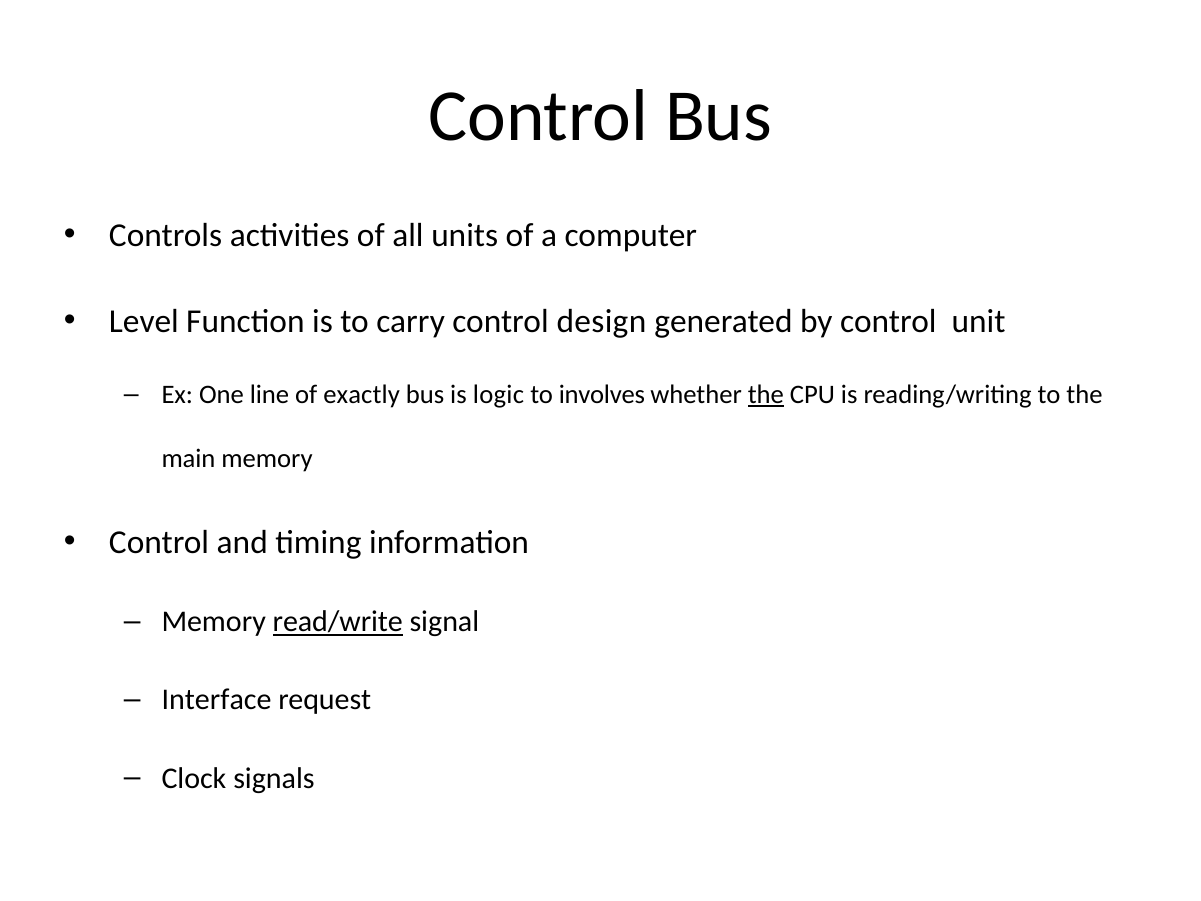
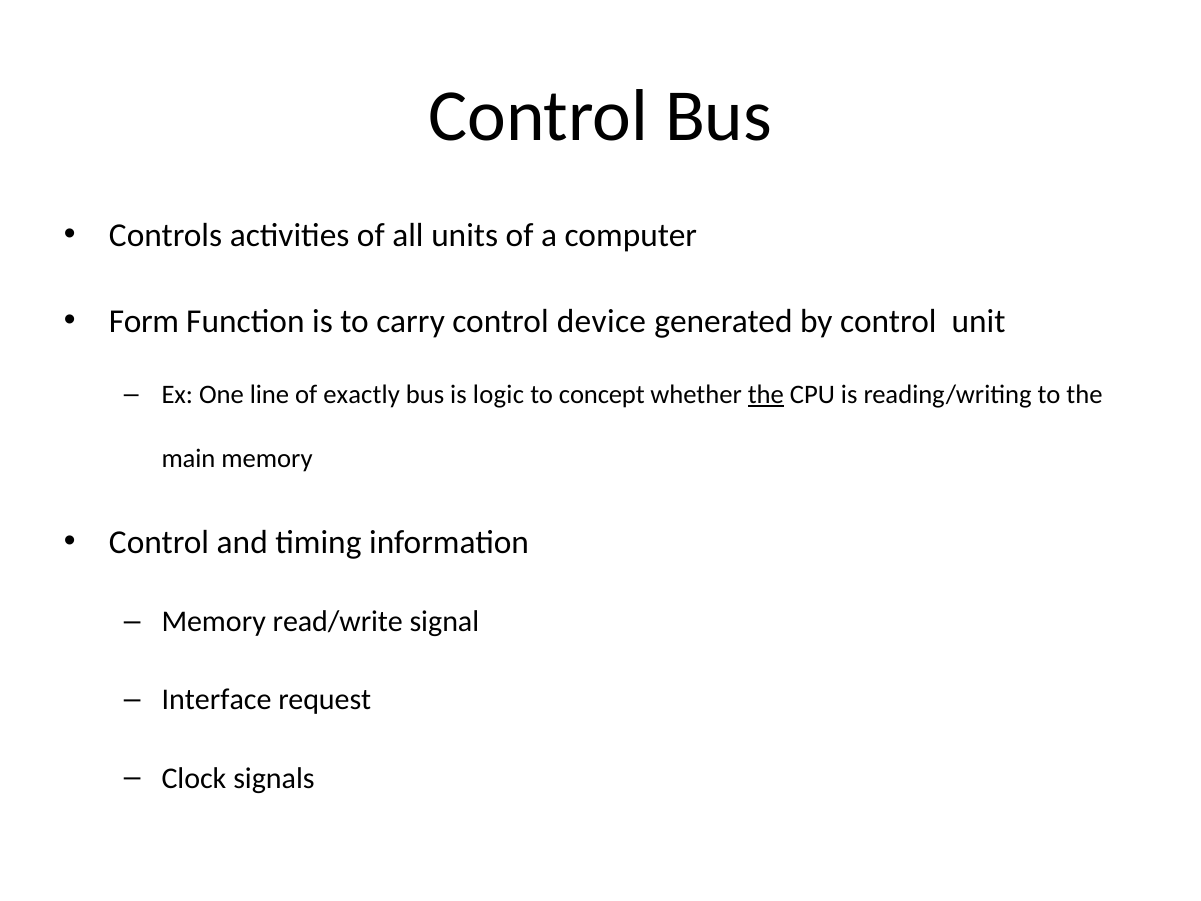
Level: Level -> Form (144, 322)
design: design -> device (601, 322)
involves: involves -> concept (602, 395)
read/write underline: present -> none (338, 622)
